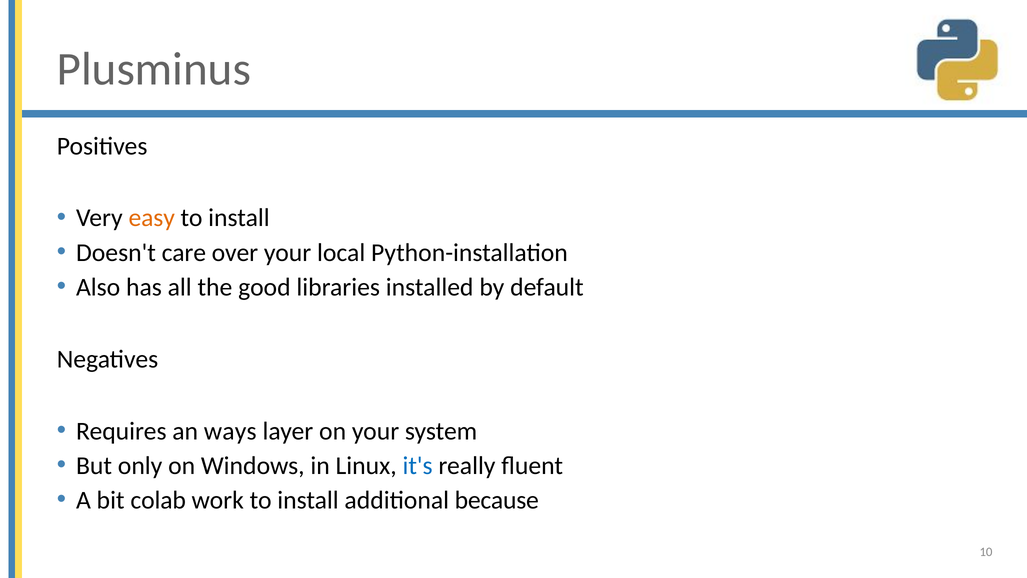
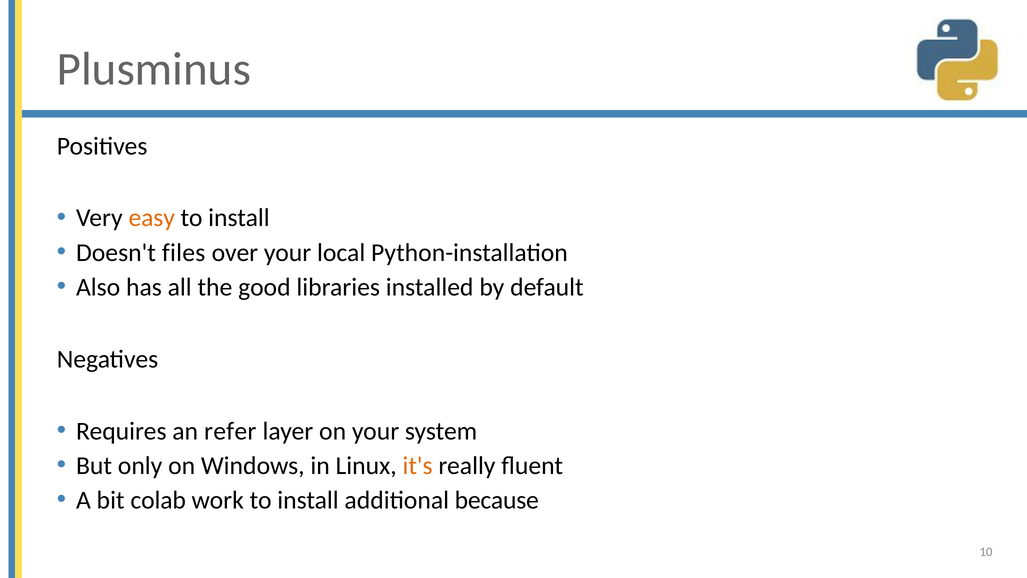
care: care -> files (184, 252)
ways: ways -> refer (230, 431)
it's colour: blue -> orange (418, 465)
